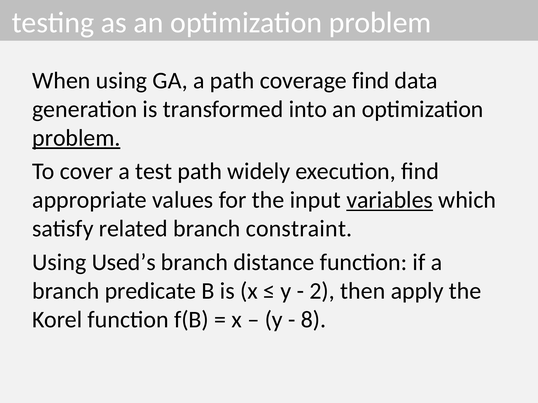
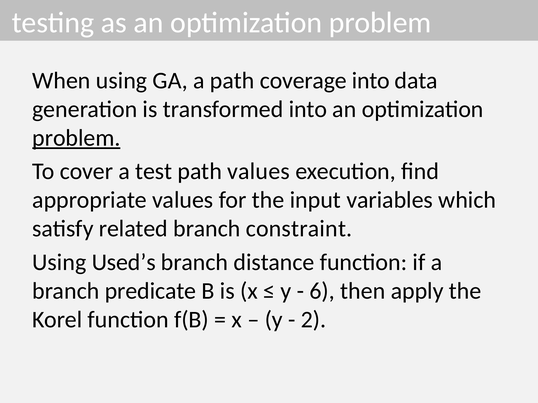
coverage find: find -> into (371, 81)
path widely: widely -> values (259, 172)
variables underline: present -> none (390, 200)
2: 2 -> 6 (322, 291)
8: 8 -> 2 (314, 320)
